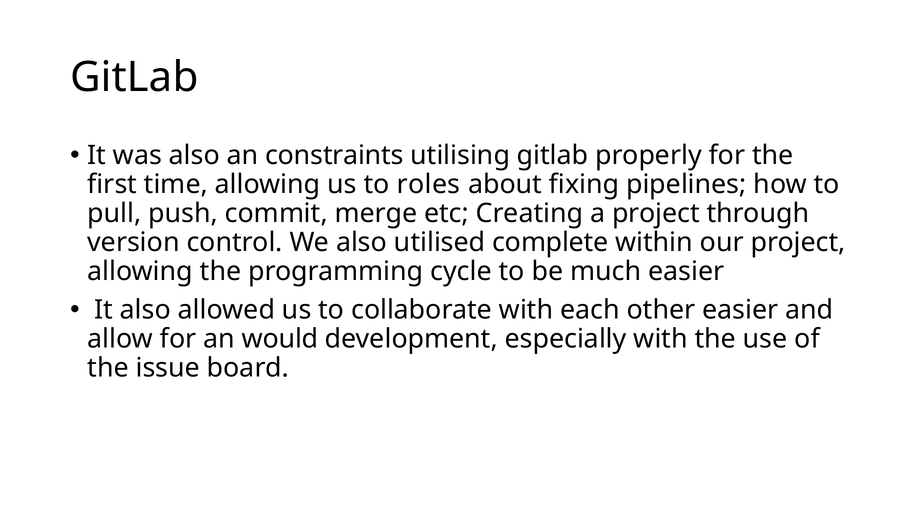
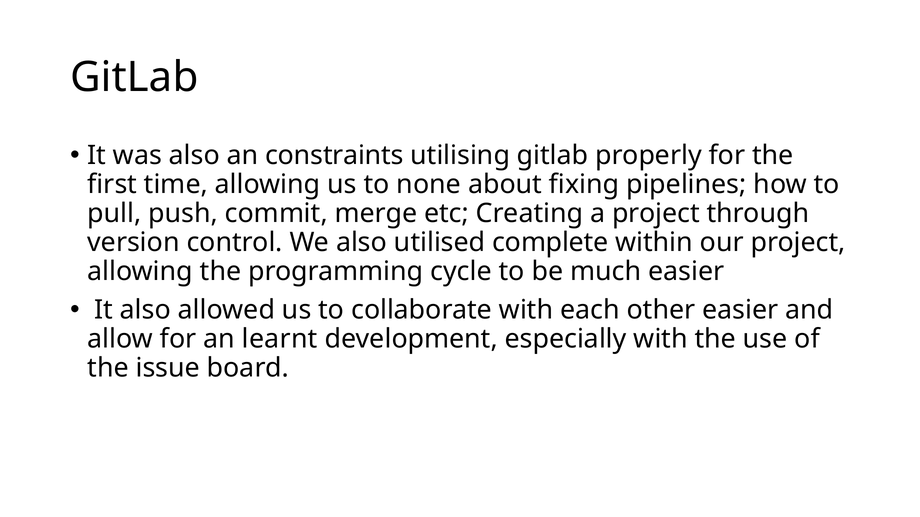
roles: roles -> none (429, 185)
would: would -> learnt (280, 339)
